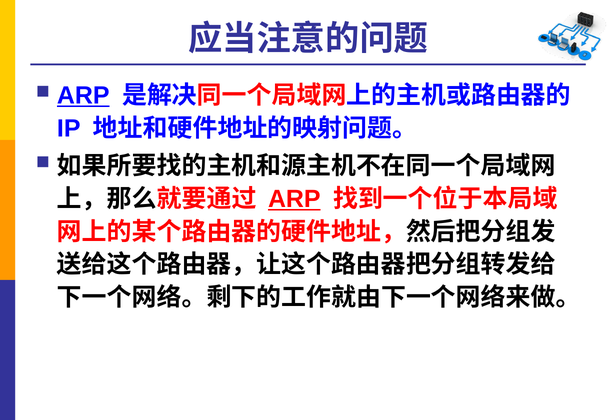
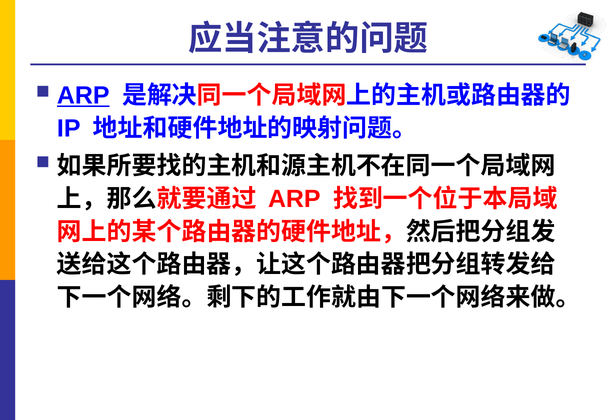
ARP underline: present -> none (294, 199)
